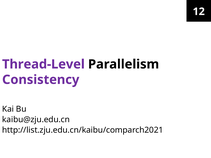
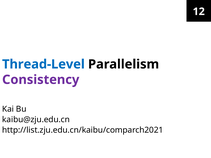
Thread-Level colour: purple -> blue (43, 64)
